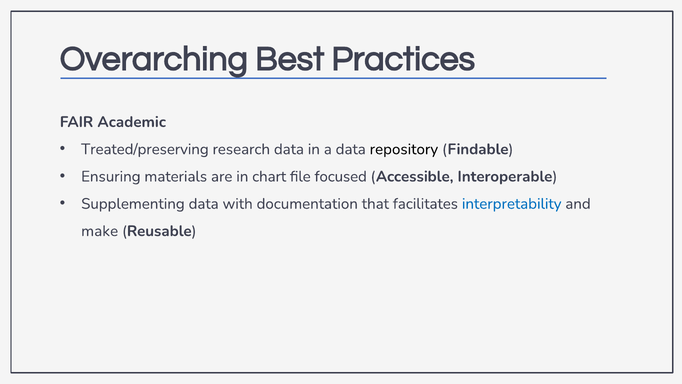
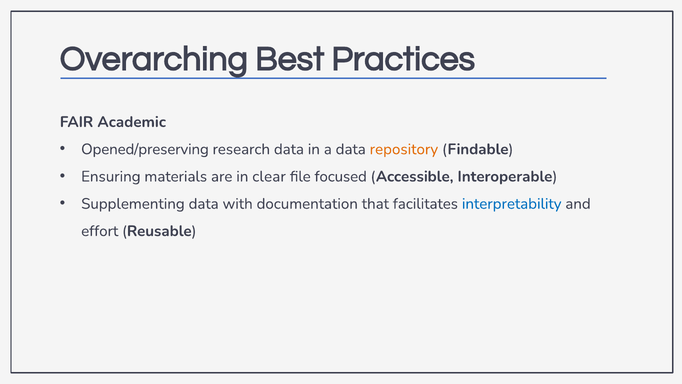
Treated/preserving: Treated/preserving -> Opened/preserving (145, 149)
repository colour: black -> orange (404, 149)
chart: chart -> clear (269, 176)
make: make -> effort (100, 231)
